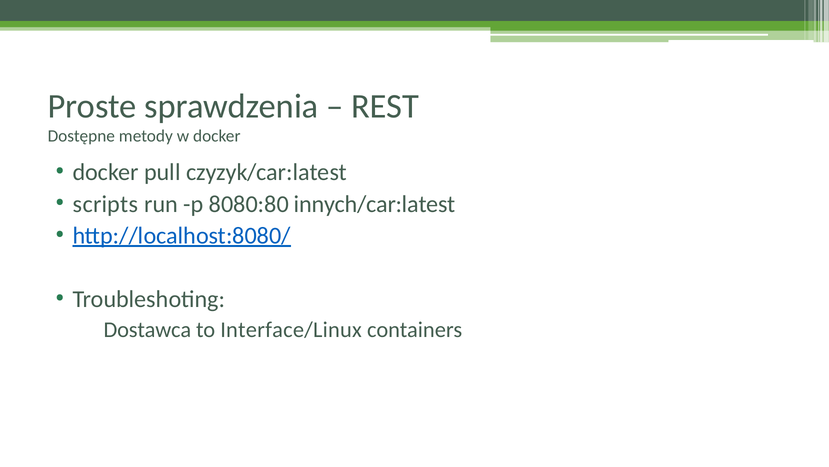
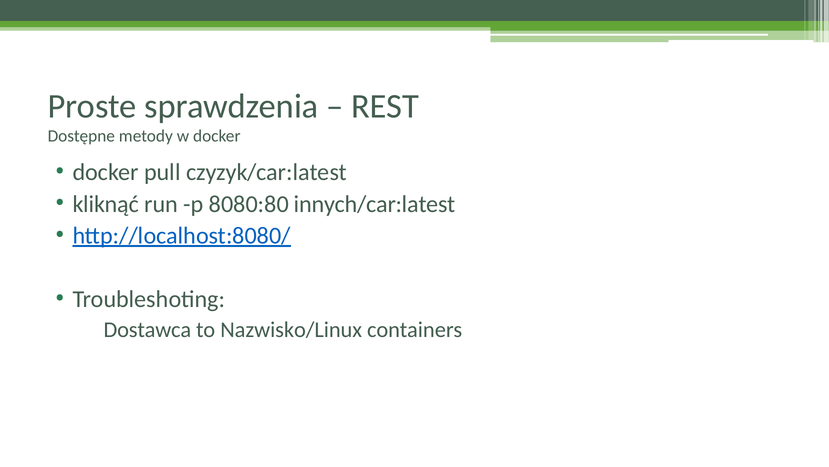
scripts: scripts -> kliknąć (106, 204)
Interface/Linux: Interface/Linux -> Nazwisko/Linux (291, 329)
